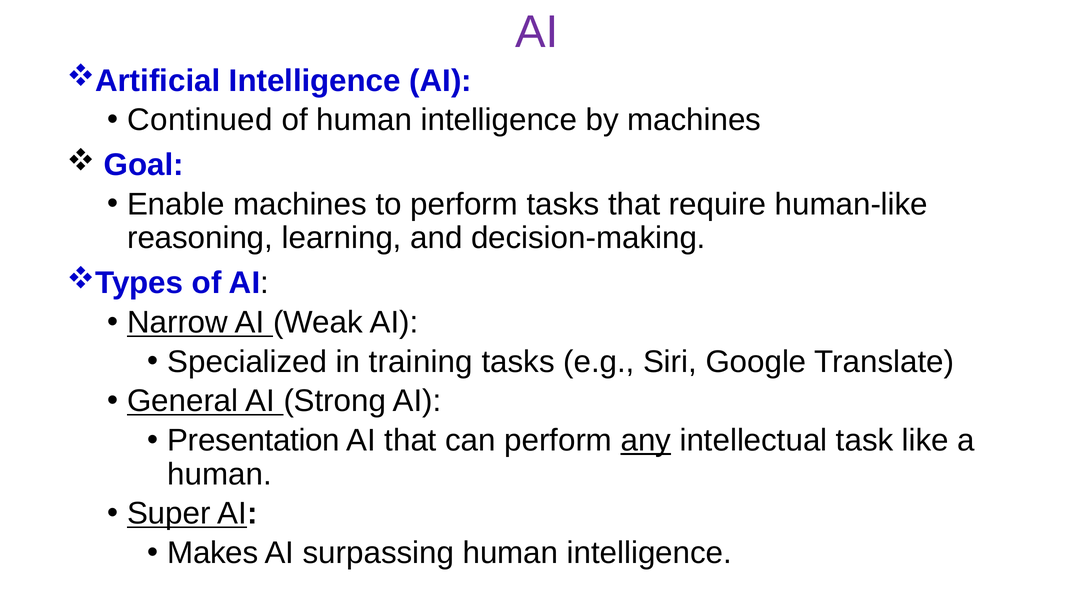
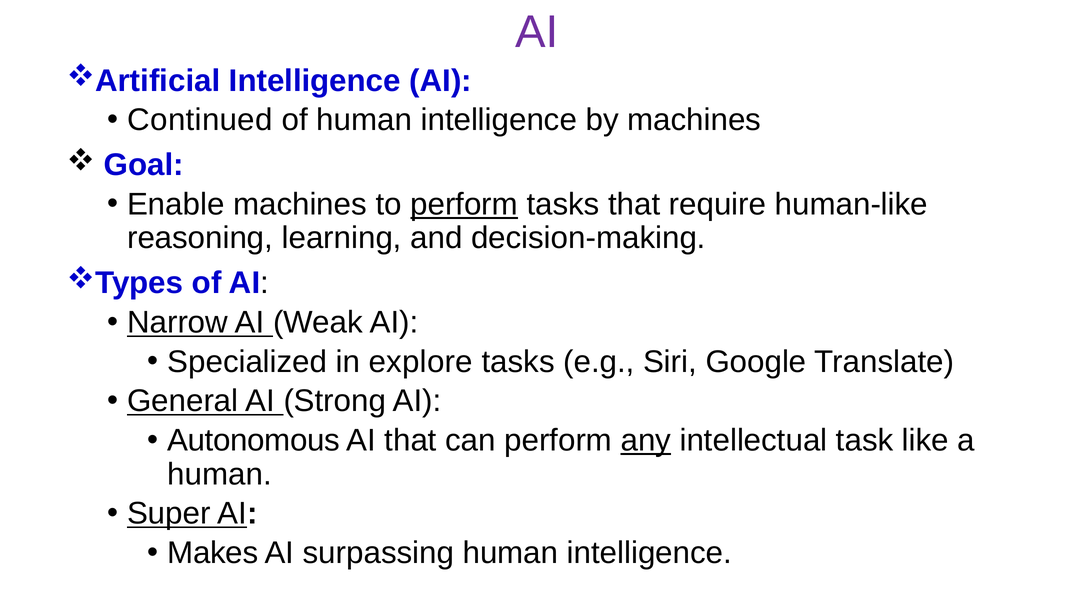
perform underline: none -> present (464, 204)
training: training -> explore (421, 362)
Presentation: Presentation -> Autonomous (254, 441)
